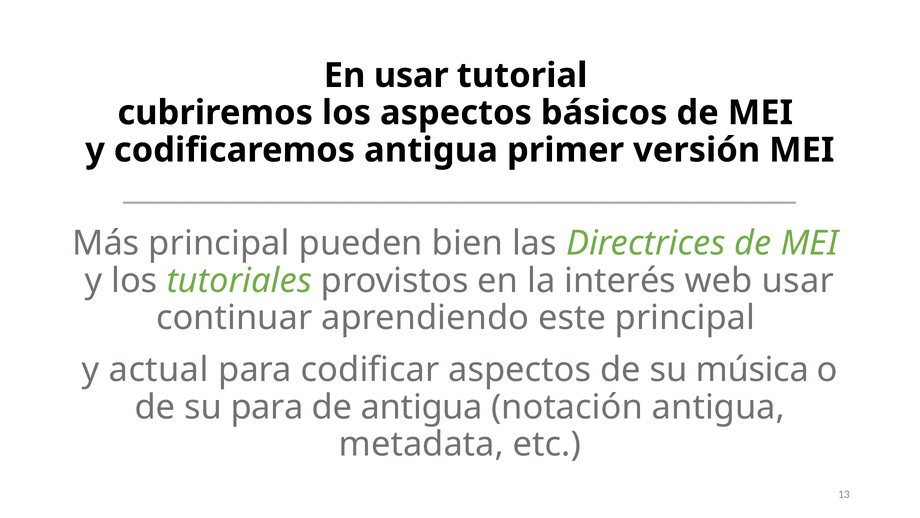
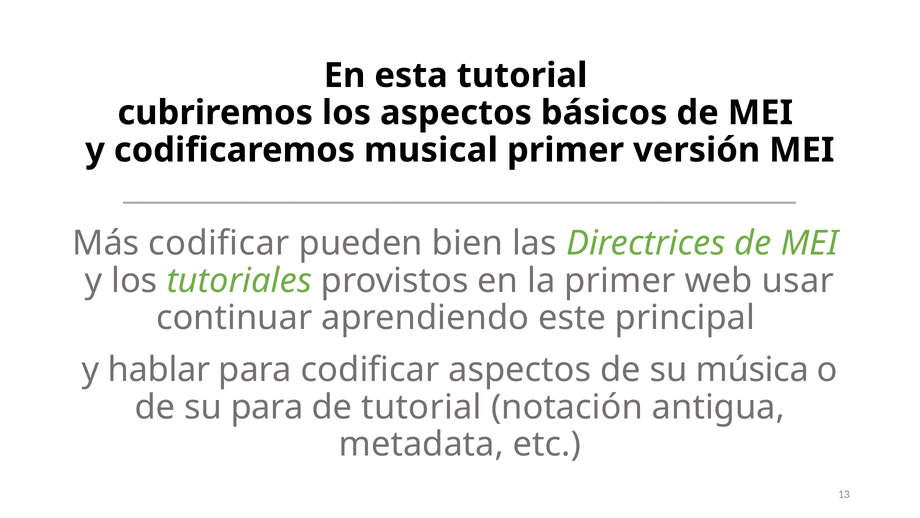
En usar: usar -> esta (411, 75)
codificaremos antigua: antigua -> musical (431, 150)
Más principal: principal -> codificar (219, 243)
la interés: interés -> primer (620, 280)
actual: actual -> hablar (159, 369)
de antigua: antigua -> tutorial (422, 407)
